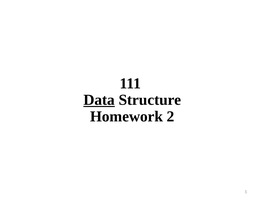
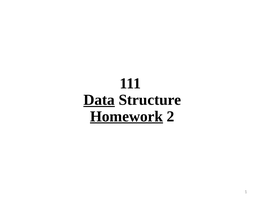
Homework underline: none -> present (127, 116)
